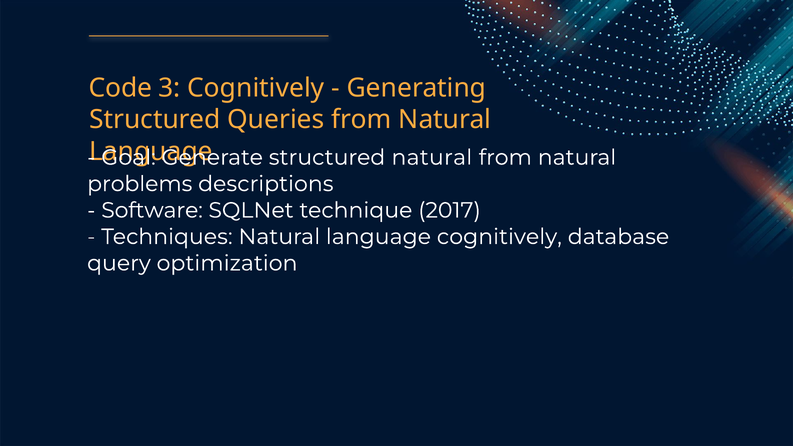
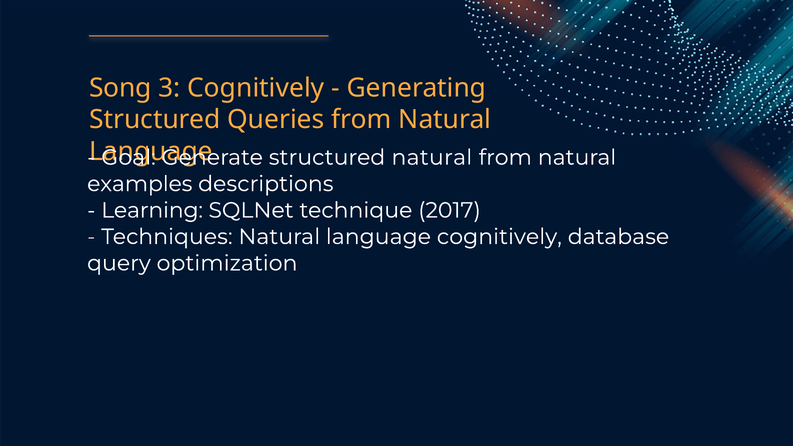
Code: Code -> Song (120, 88)
problems: problems -> examples (140, 184)
Software: Software -> Learning (152, 210)
